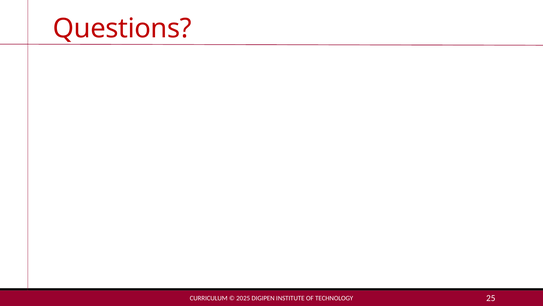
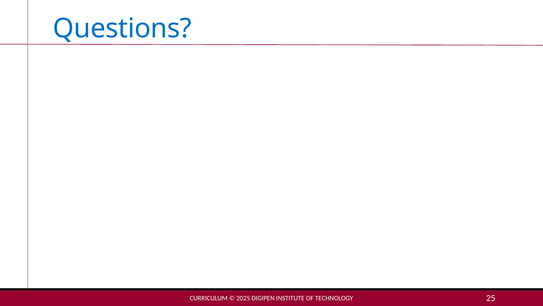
Questions colour: red -> blue (122, 29)
